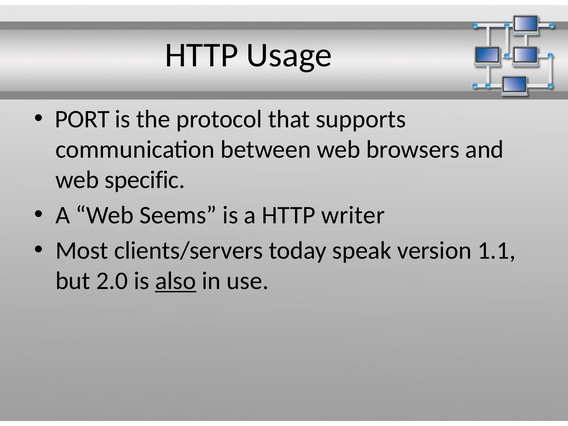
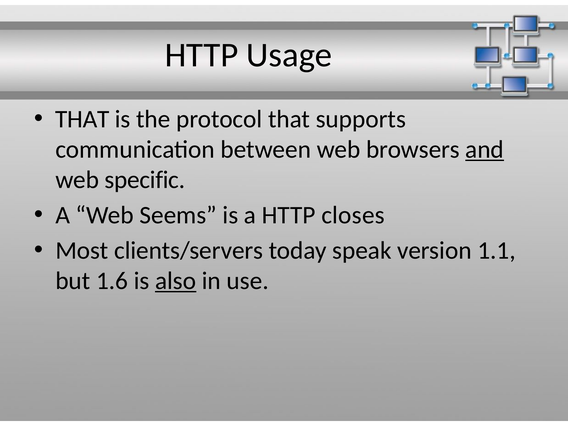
PORT: PORT -> THAT (82, 119)
and underline: none -> present (485, 149)
writer: writer -> closes (353, 215)
2.0: 2.0 -> 1.6 (112, 281)
